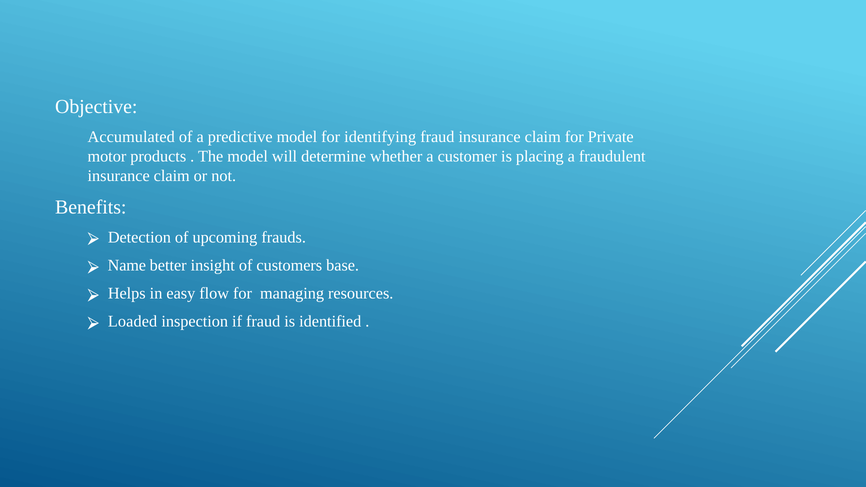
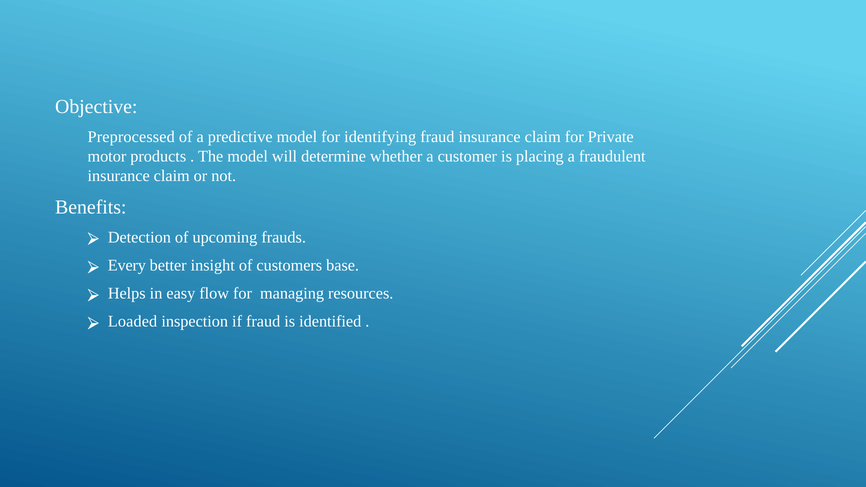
Accumulated: Accumulated -> Preprocessed (131, 137)
Name: Name -> Every (127, 265)
